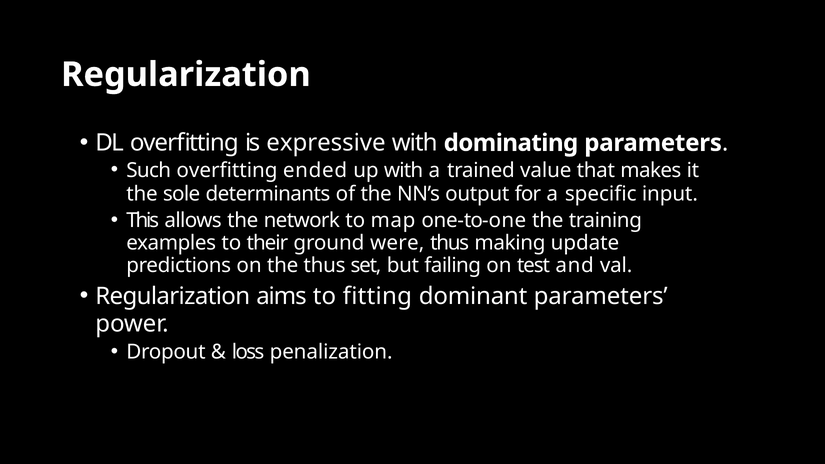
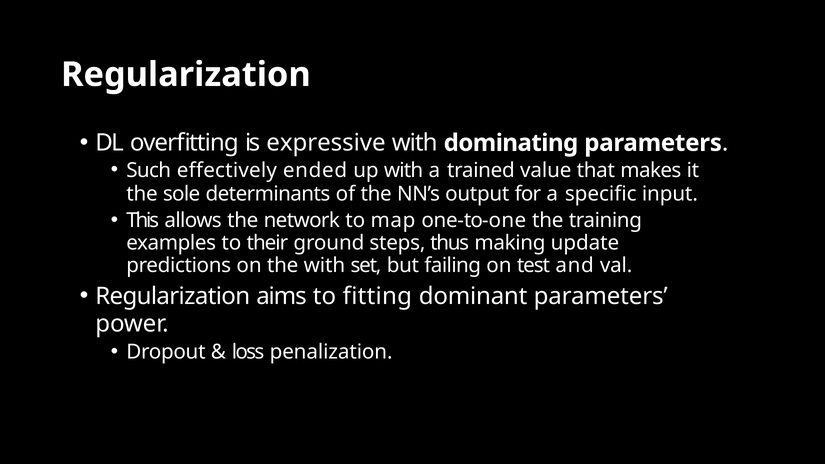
Such overfitting: overfitting -> effectively (227, 170)
were: were -> steps (397, 243)
the thus: thus -> with (324, 265)
